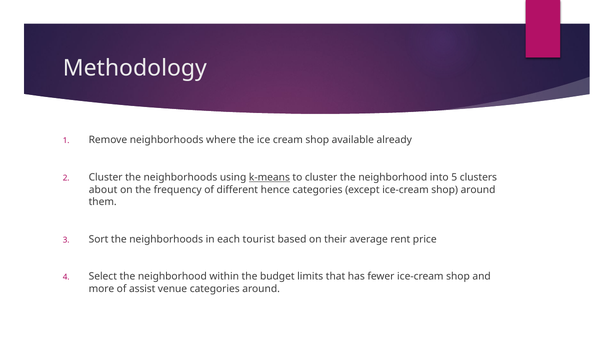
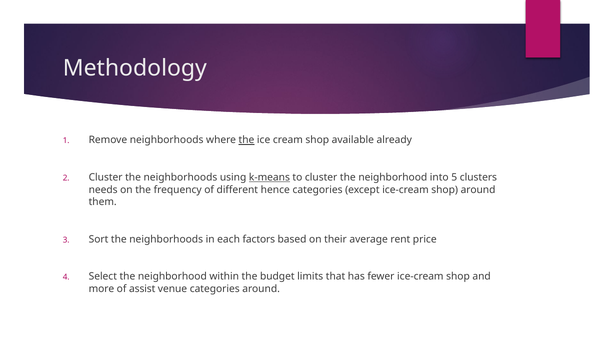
the underline: none -> present (246, 140)
about: about -> needs (103, 190)
tourist: tourist -> factors (259, 240)
